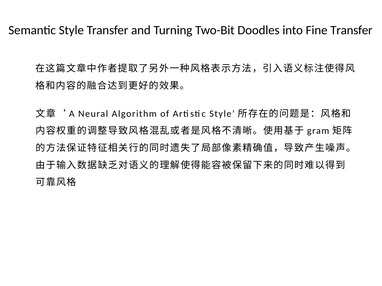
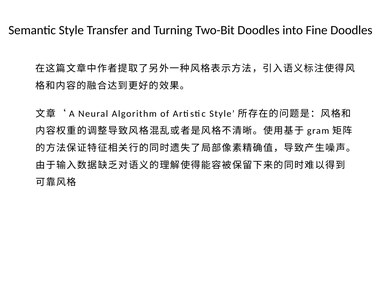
Fine Transfer: Transfer -> Doodles (351, 30)
